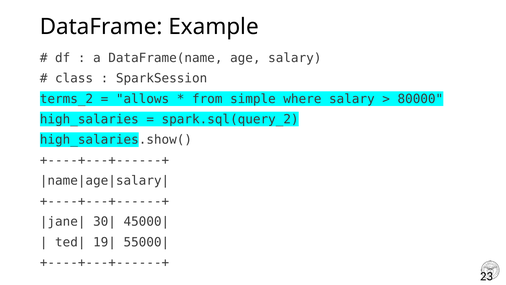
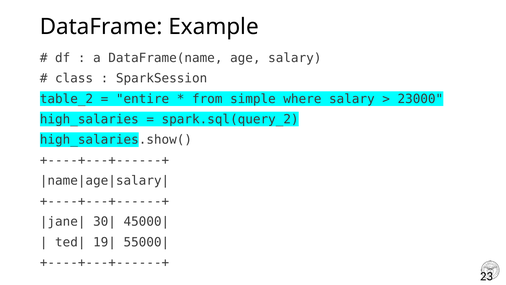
terms_2: terms_2 -> table_2 (66, 99)
allows: allows -> entire (143, 99)
80000: 80000 -> 23000 (420, 99)
